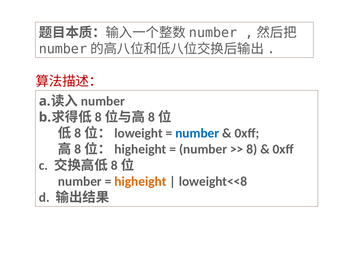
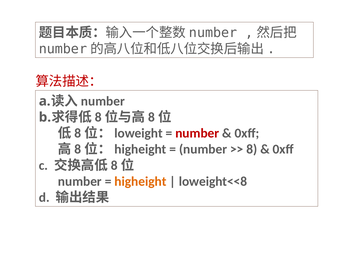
number colour: blue -> red (197, 133)
